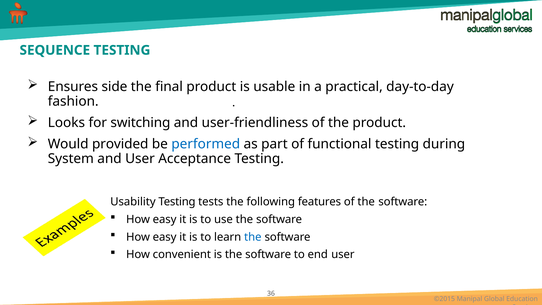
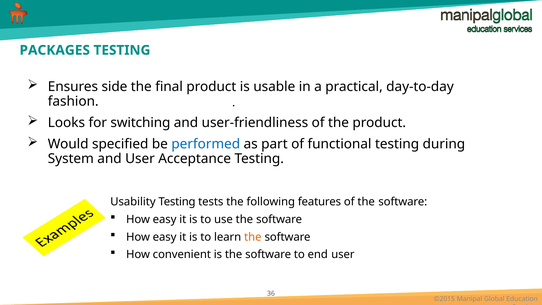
SEQUENCE: SEQUENCE -> PACKAGES (55, 50)
provided: provided -> specified (120, 144)
the colour: blue -> orange (253, 237)
